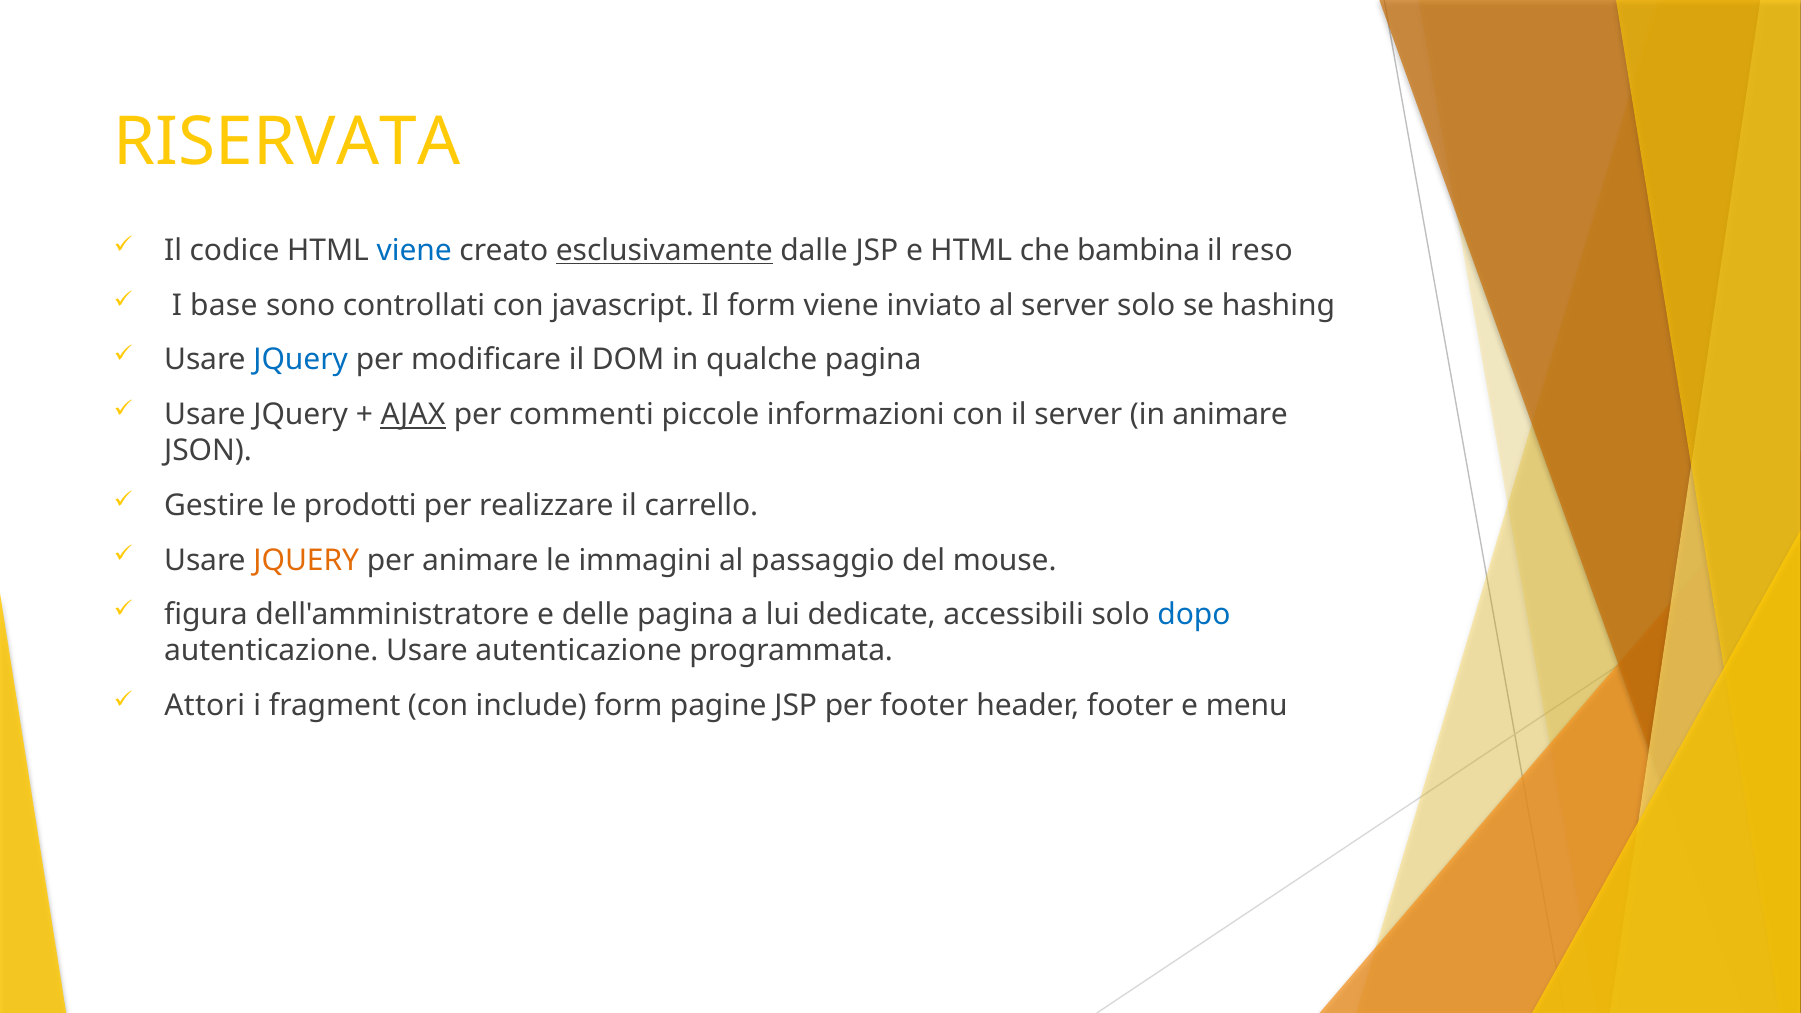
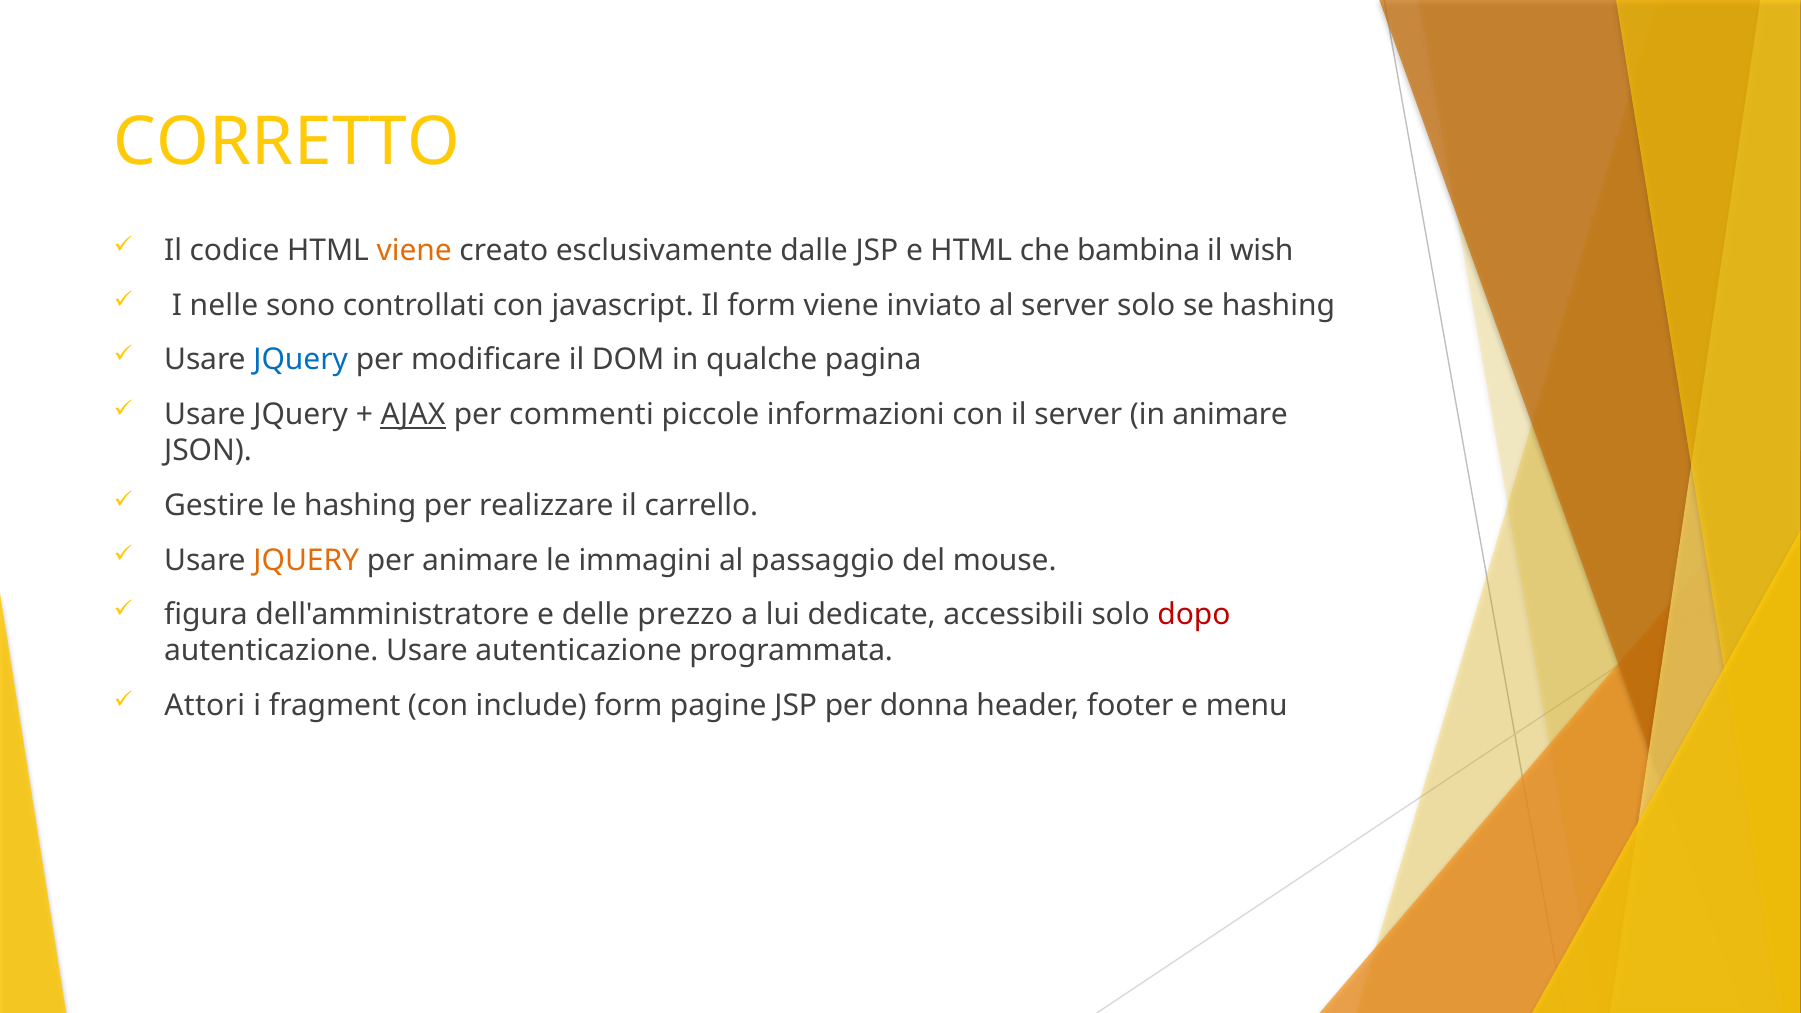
RISERVATA: RISERVATA -> CORRETTO (287, 142)
viene colour: blue -> orange (414, 251)
esclusivamente underline: present -> none (664, 251)
reso: reso -> wish (1262, 251)
base: base -> nelle (224, 305)
le prodotti: prodotti -> hashing (360, 505)
delle pagina: pagina -> prezzo (685, 615)
dopo colour: blue -> red (1194, 615)
per footer: footer -> donna (924, 706)
